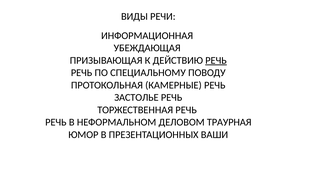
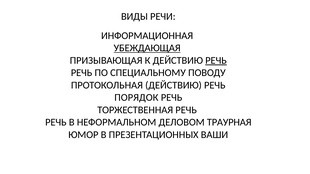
УБЕЖДАЮЩАЯ underline: none -> present (147, 48)
ПРОТОКОЛЬНАЯ КАМЕРНЫЕ: КАМЕРНЫЕ -> ДЕЙСТВИЮ (173, 85)
ЗАСТОЛЬЕ: ЗАСТОЛЬЕ -> ПОРЯДОК (136, 98)
